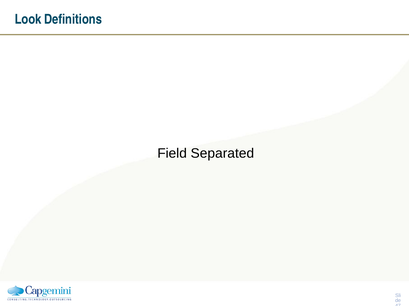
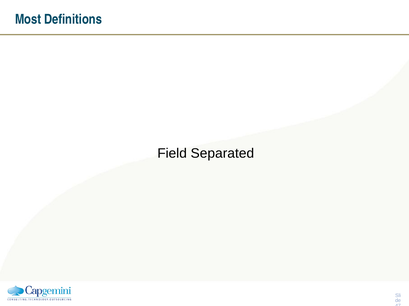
Look: Look -> Most (28, 19)
